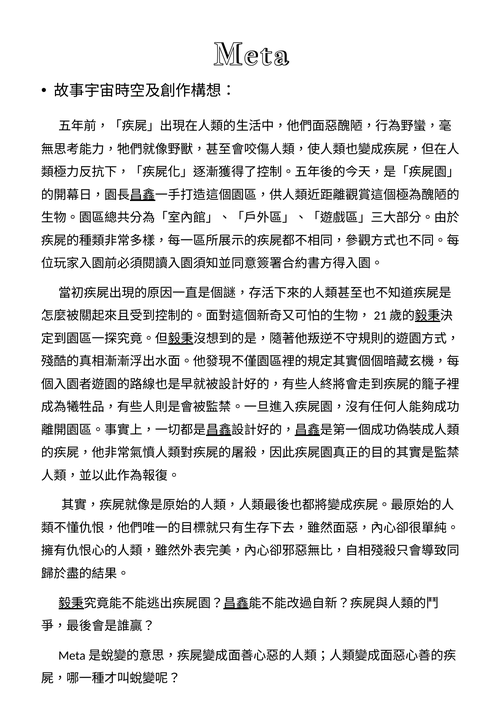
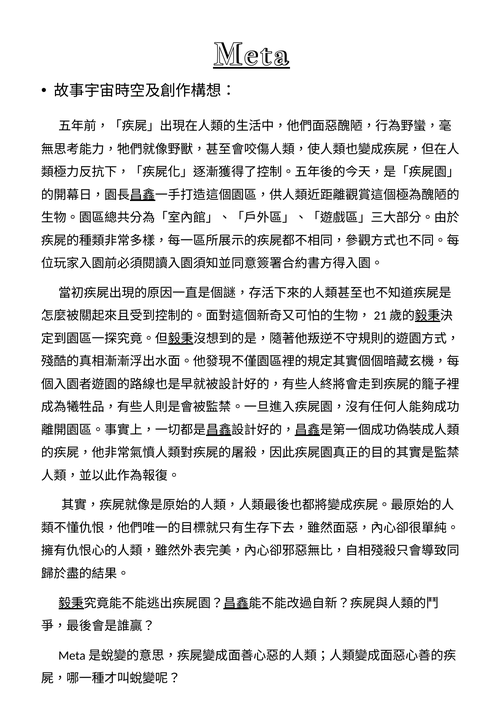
Meta underline: none -> present (252, 55)
